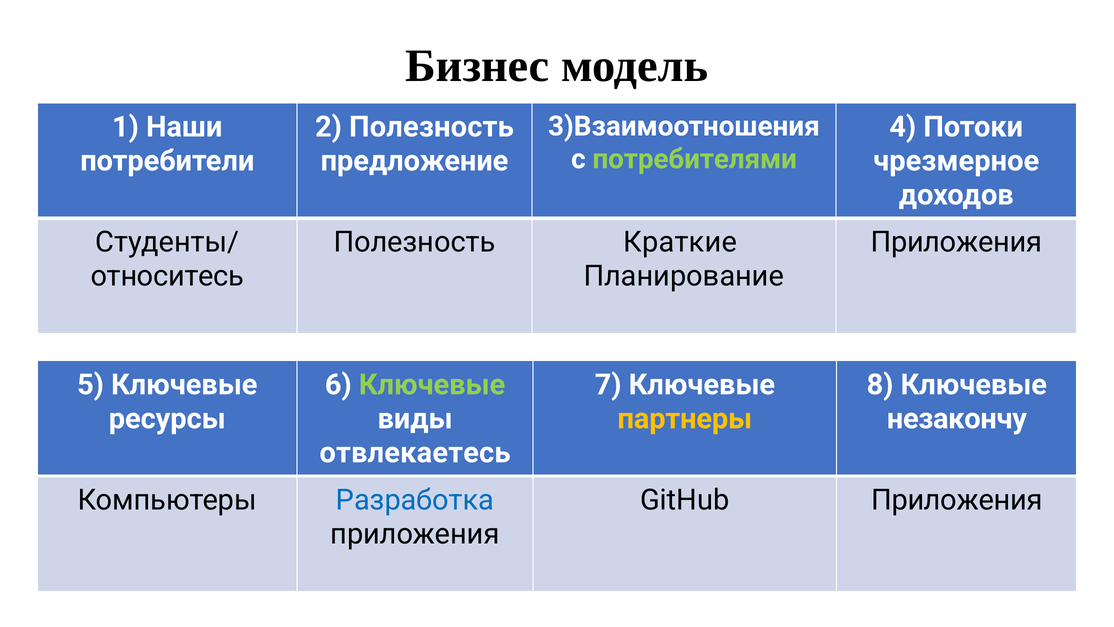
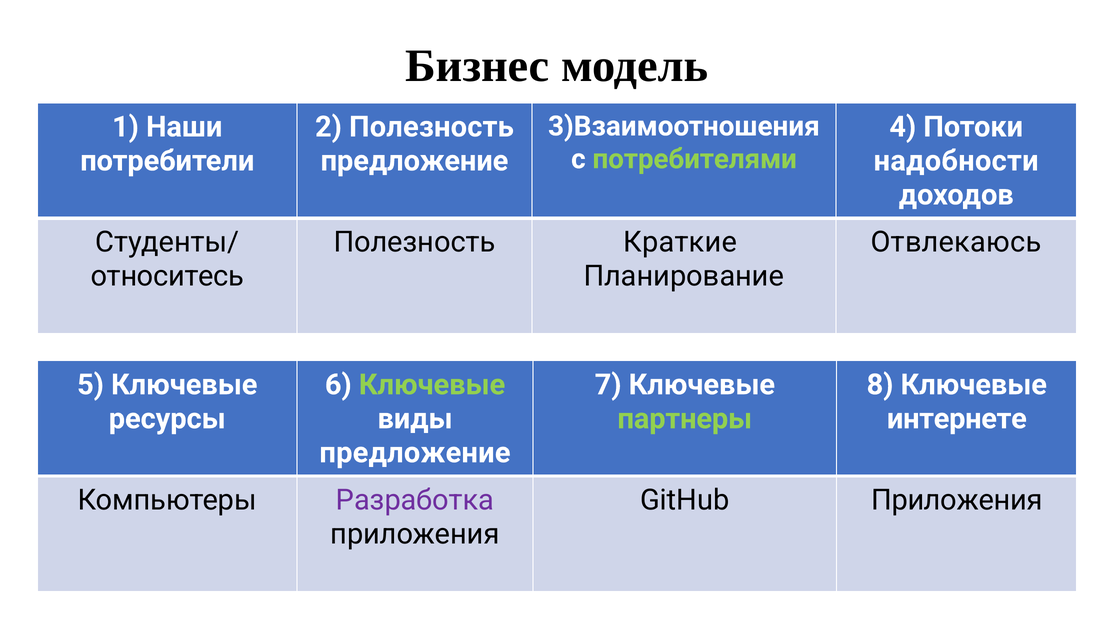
чрезмерное: чрезмерное -> надобности (956, 161)
Приложения: Приложения -> Отвлекаюсь (956, 242)
партнеры colour: yellow -> light green (685, 418)
незакончу: незакончу -> интернете (957, 418)
отвлекаетесь: отвлекаетесь -> предложение (415, 452)
Разработка colour: blue -> purple (415, 500)
